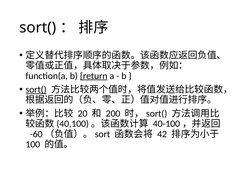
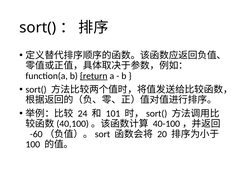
sort( underline: present -> none (36, 90)
20: 20 -> 24 (83, 114)
200: 200 -> 101 (113, 114)
42: 42 -> 20 (162, 134)
